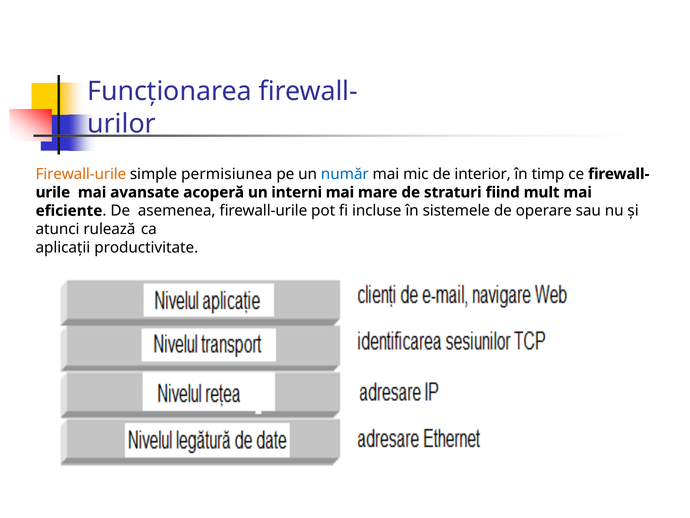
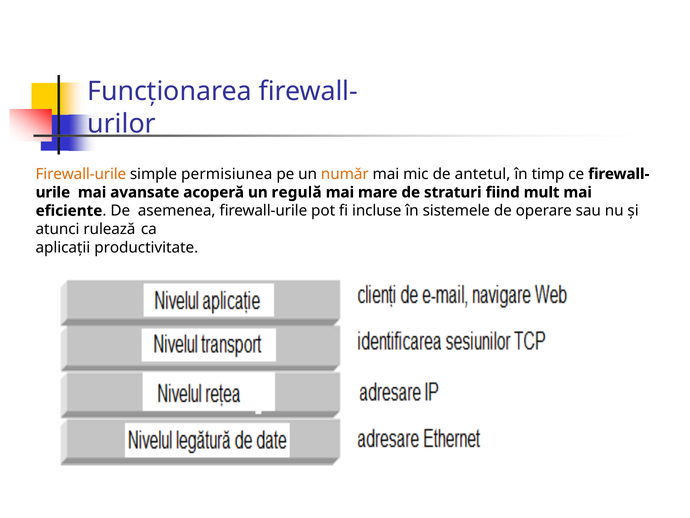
număr colour: blue -> orange (345, 174)
interior: interior -> antetul (483, 174)
interni: interni -> regulă (297, 192)
